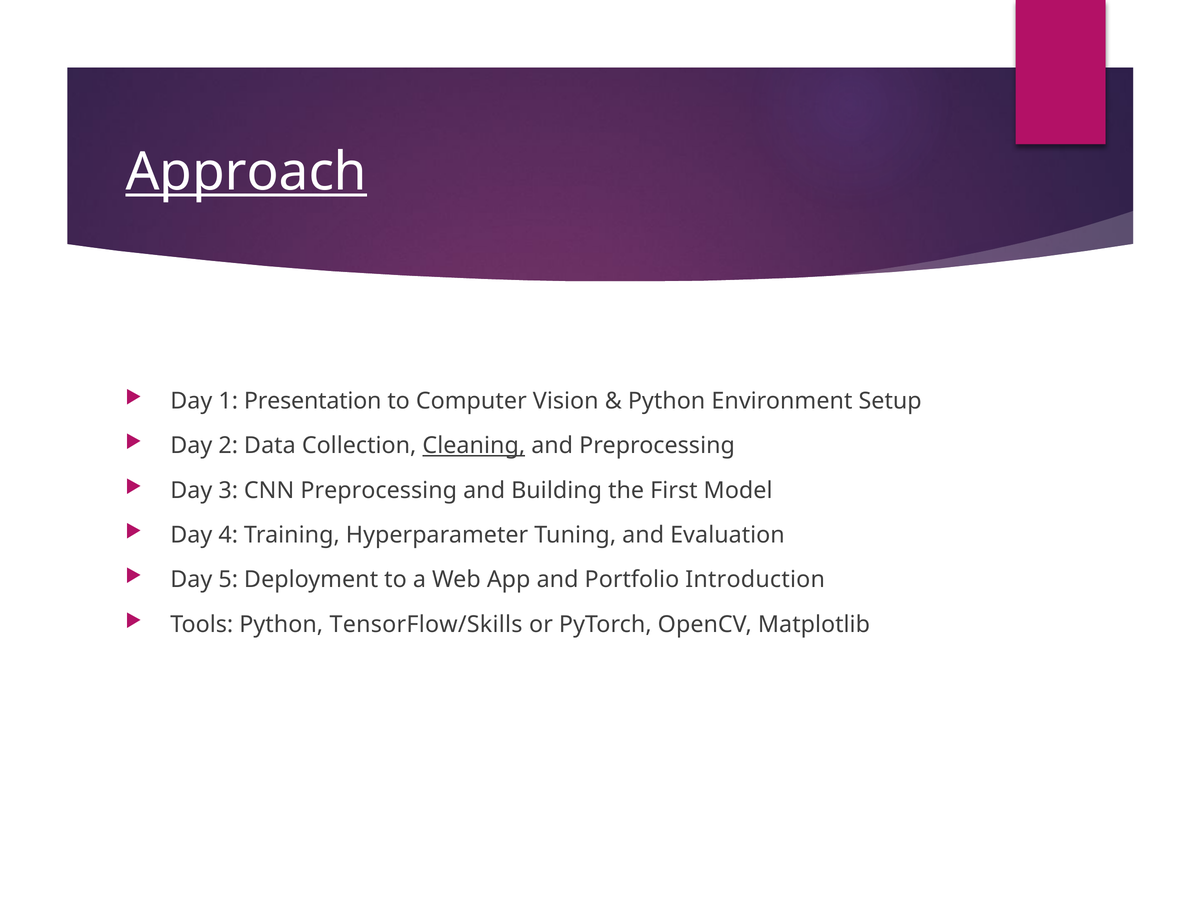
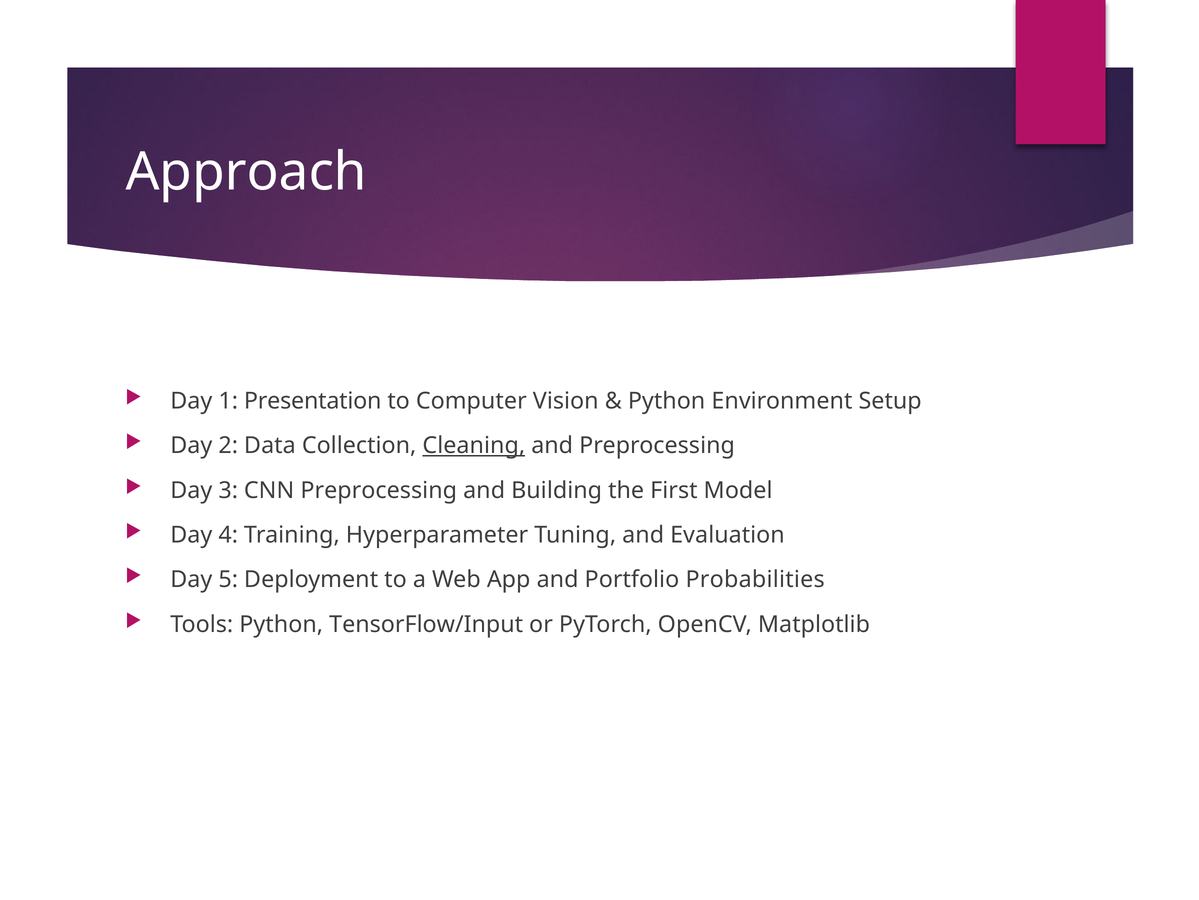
Approach underline: present -> none (246, 172)
Introduction: Introduction -> Probabilities (755, 579)
TensorFlow/Skills: TensorFlow/Skills -> TensorFlow/Input (426, 624)
